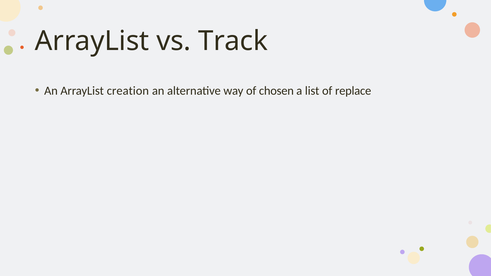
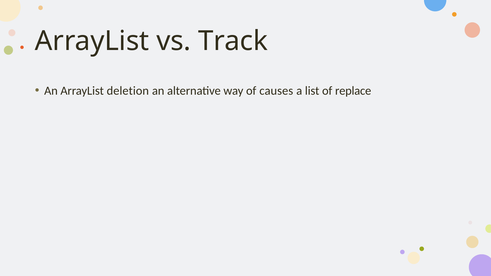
creation: creation -> deletion (128, 91)
chosen: chosen -> causes (276, 91)
